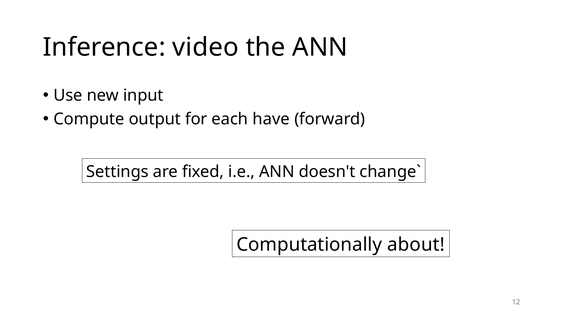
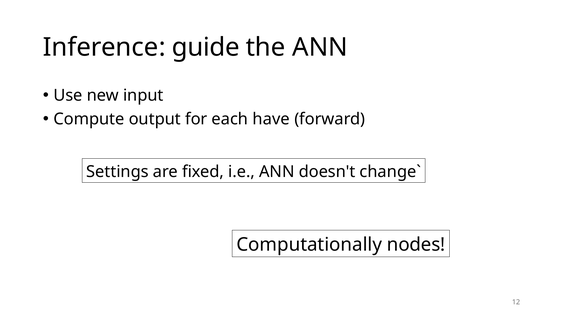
video: video -> guide (206, 47)
about: about -> nodes (416, 244)
